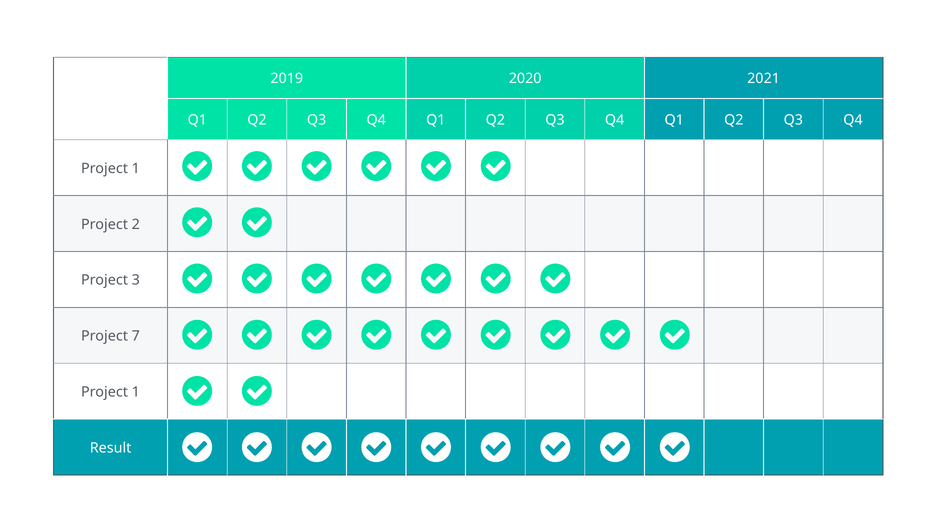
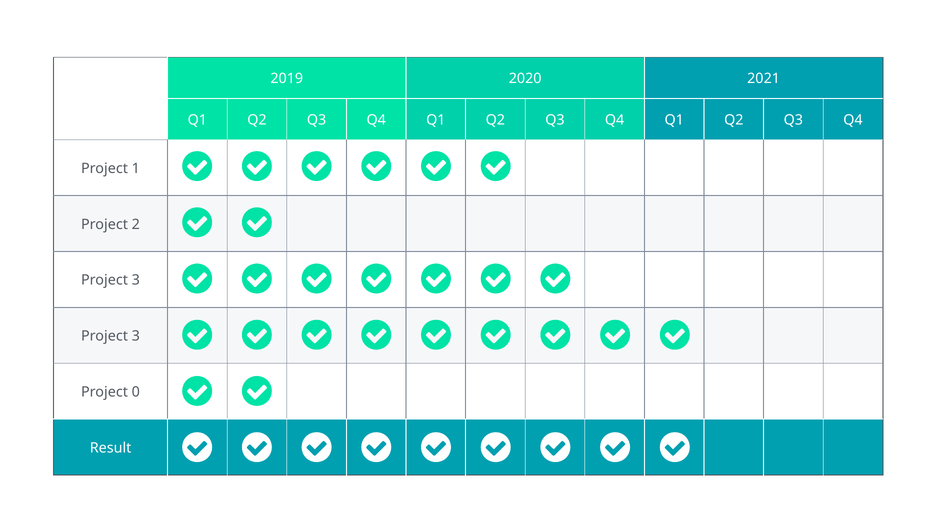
7: 7 -> 3 (136, 337)
1: 1 -> 0 (136, 392)
